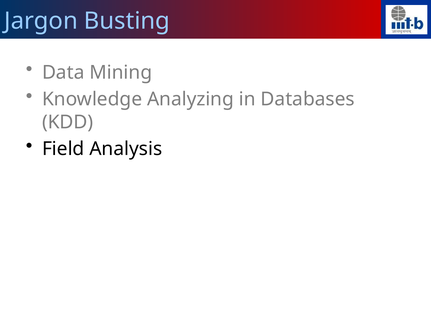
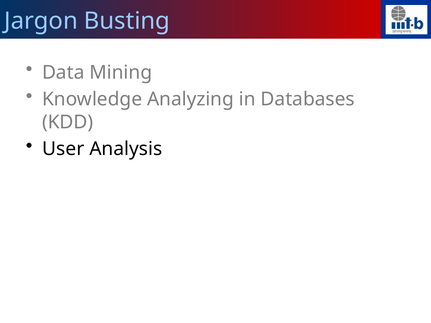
Field: Field -> User (63, 149)
